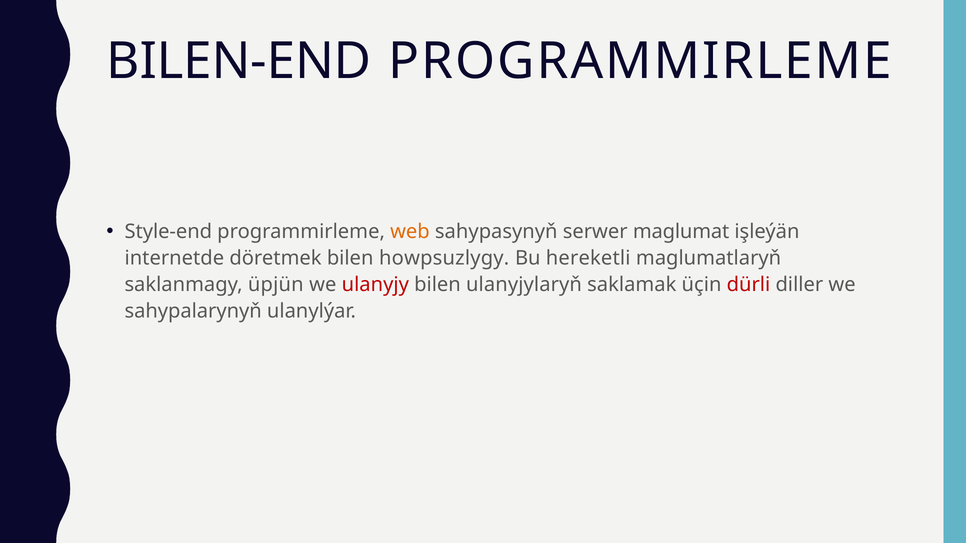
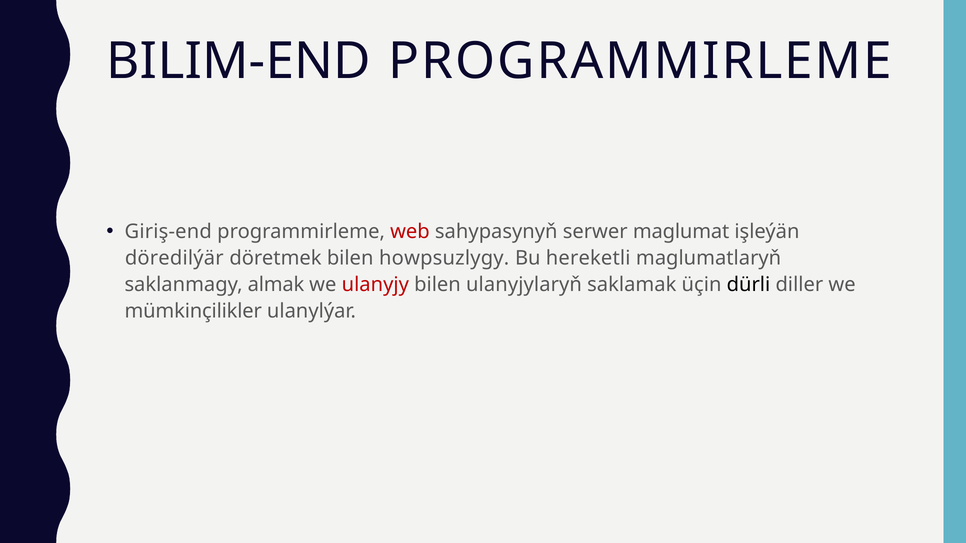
BILEN-END: BILEN-END -> BILIM-END (239, 61)
Style-end: Style-end -> Giriş-end (168, 232)
web colour: orange -> red (410, 232)
internetde: internetde -> döredilýär (174, 258)
üpjün: üpjün -> almak (276, 285)
dürli colour: red -> black (748, 285)
sahypalarynyň: sahypalarynyň -> mümkinçilikler (193, 312)
